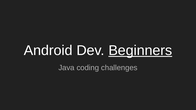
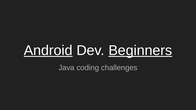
Android underline: none -> present (48, 50)
